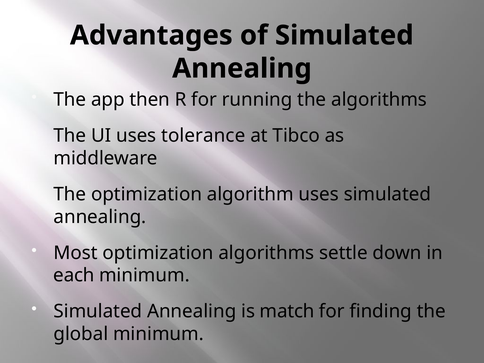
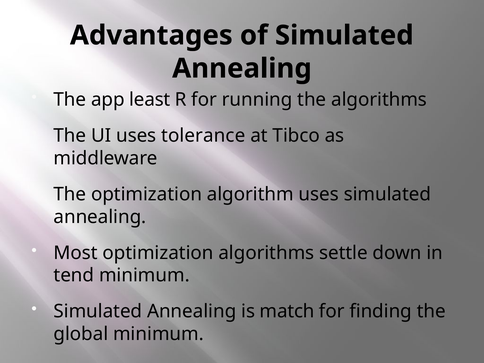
then: then -> least (150, 100)
each: each -> tend (74, 275)
